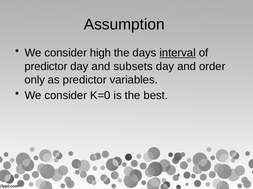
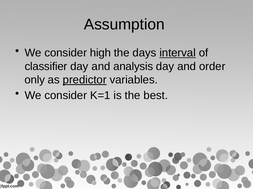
predictor: predictor -> classifier (46, 67)
subsets: subsets -> analysis (133, 67)
predictor underline: none -> present (85, 80)
K=0: K=0 -> K=1 (100, 96)
